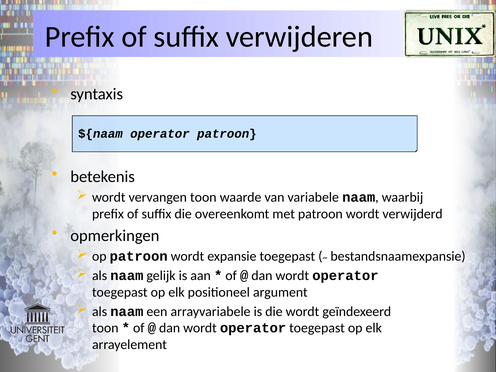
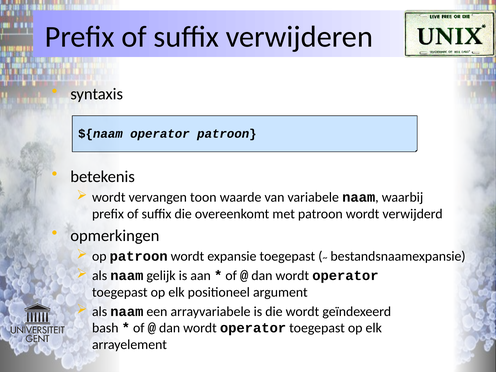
toon: toon -> bash (105, 328)
